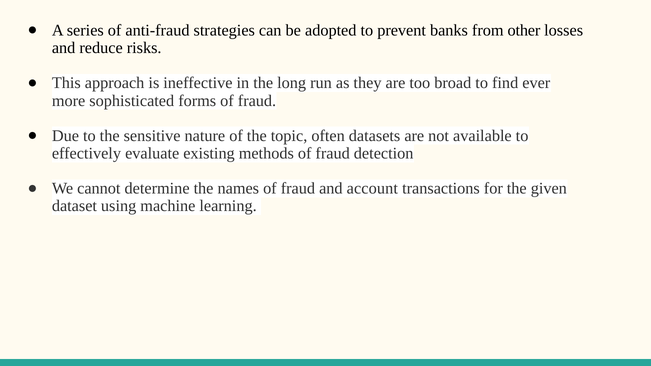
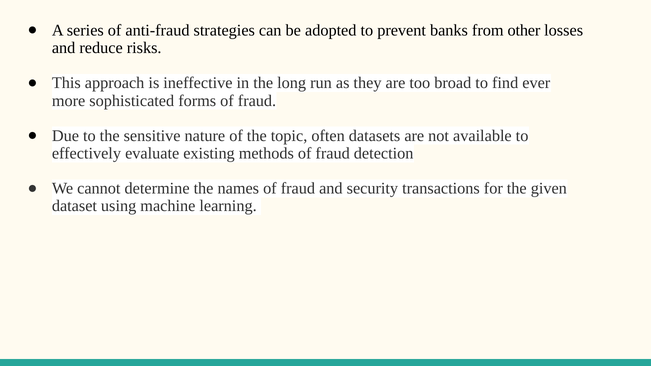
account: account -> security (372, 189)
